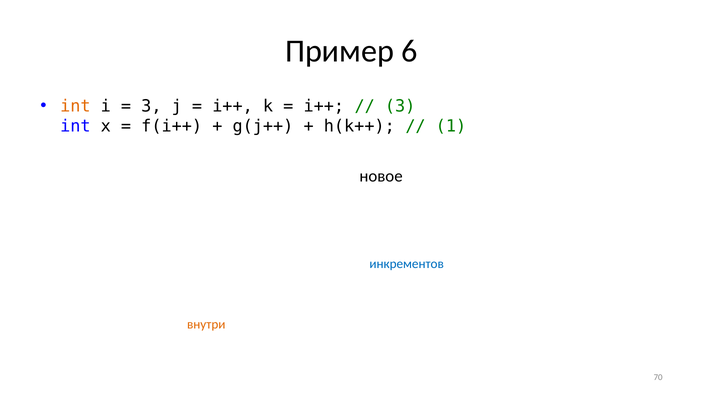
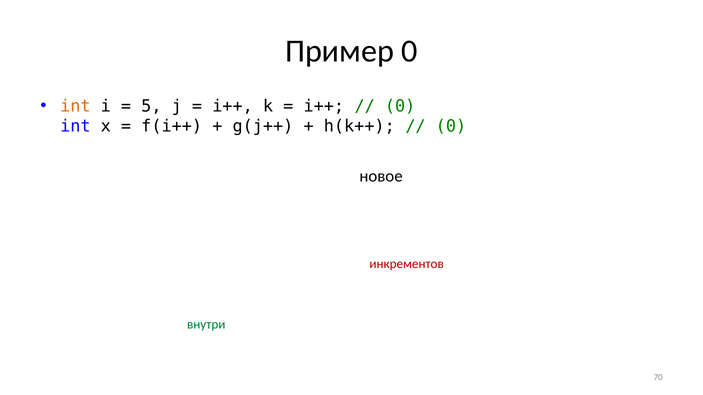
Пример 6: 6 -> 0 (410, 51)
3: 3 -> 5 (151, 106)
3: 3 -> 0 (400, 106)
1: 1 -> 0 (451, 126)
инкрементов colour: blue -> red (407, 264)
внутри colour: orange -> green (206, 325)
